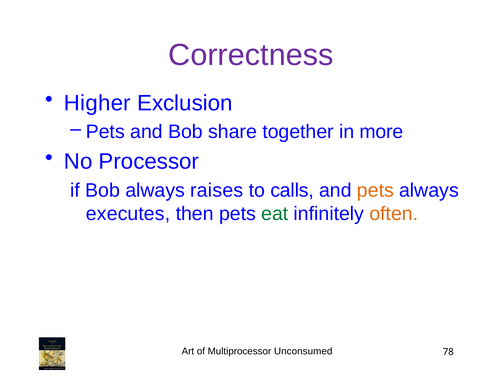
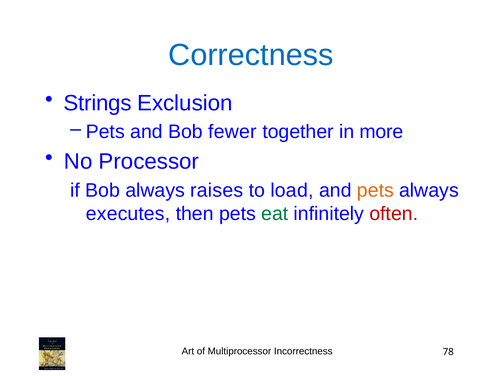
Correctness colour: purple -> blue (251, 55)
Higher: Higher -> Strings (98, 103)
share: share -> fewer (232, 132)
calls: calls -> load (292, 191)
often colour: orange -> red (394, 214)
Unconsumed: Unconsumed -> Incorrectness (303, 352)
